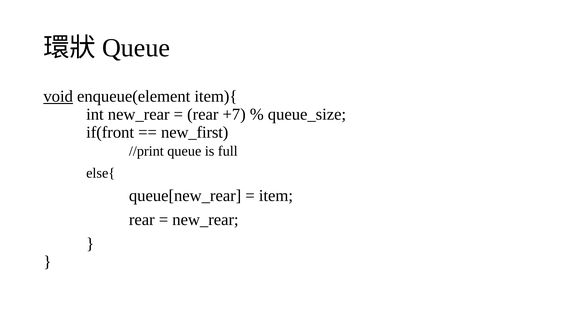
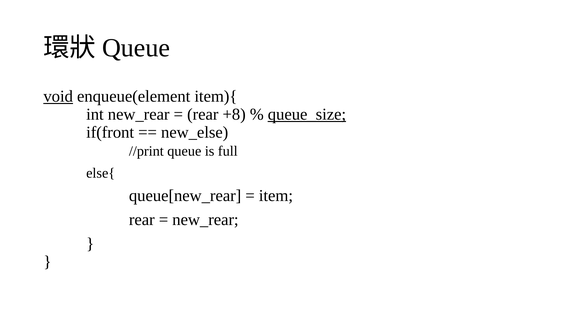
+7: +7 -> +8 (234, 114)
queue_size underline: none -> present (307, 114)
new_first: new_first -> new_else (195, 132)
